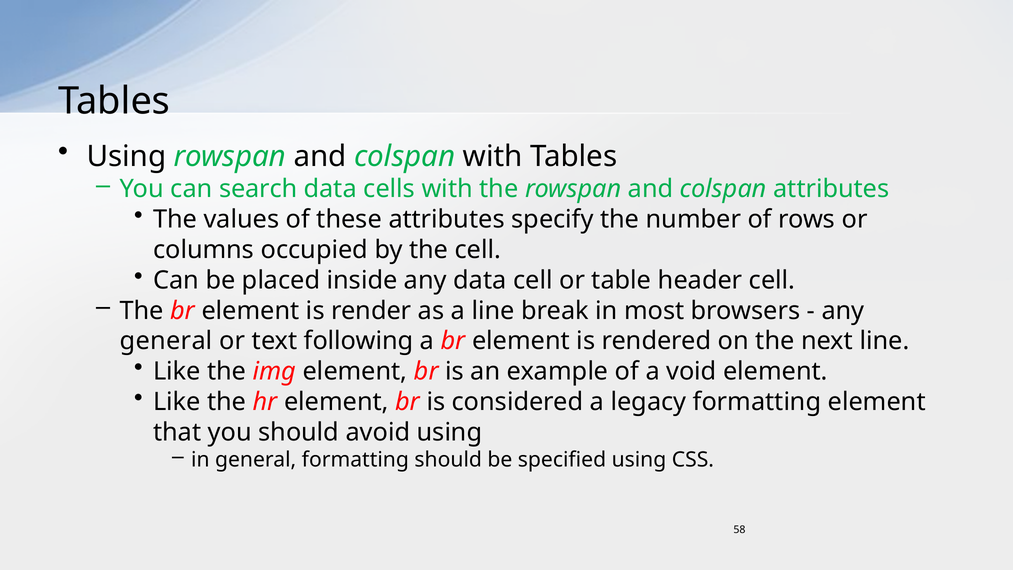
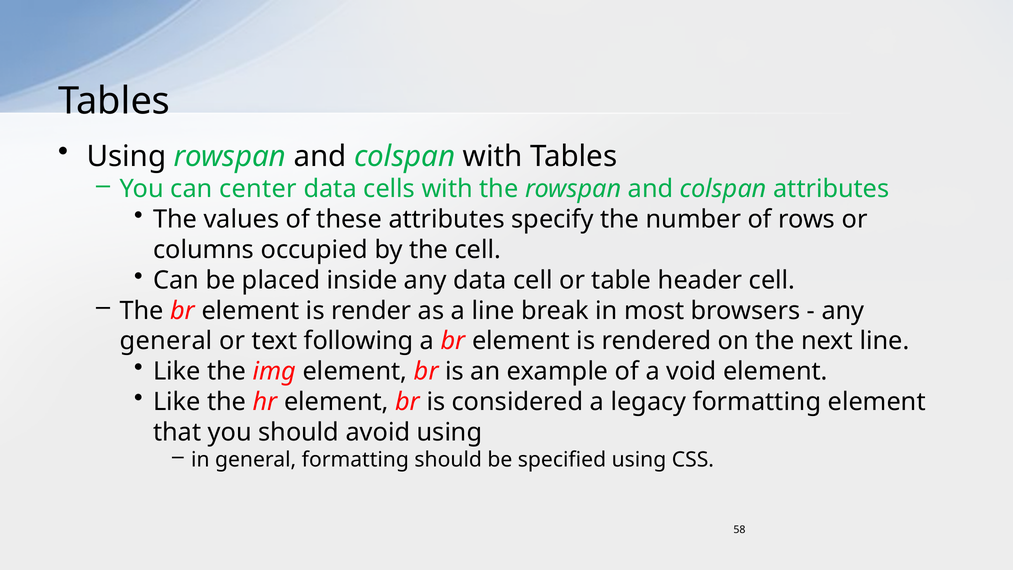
search: search -> center (258, 189)
